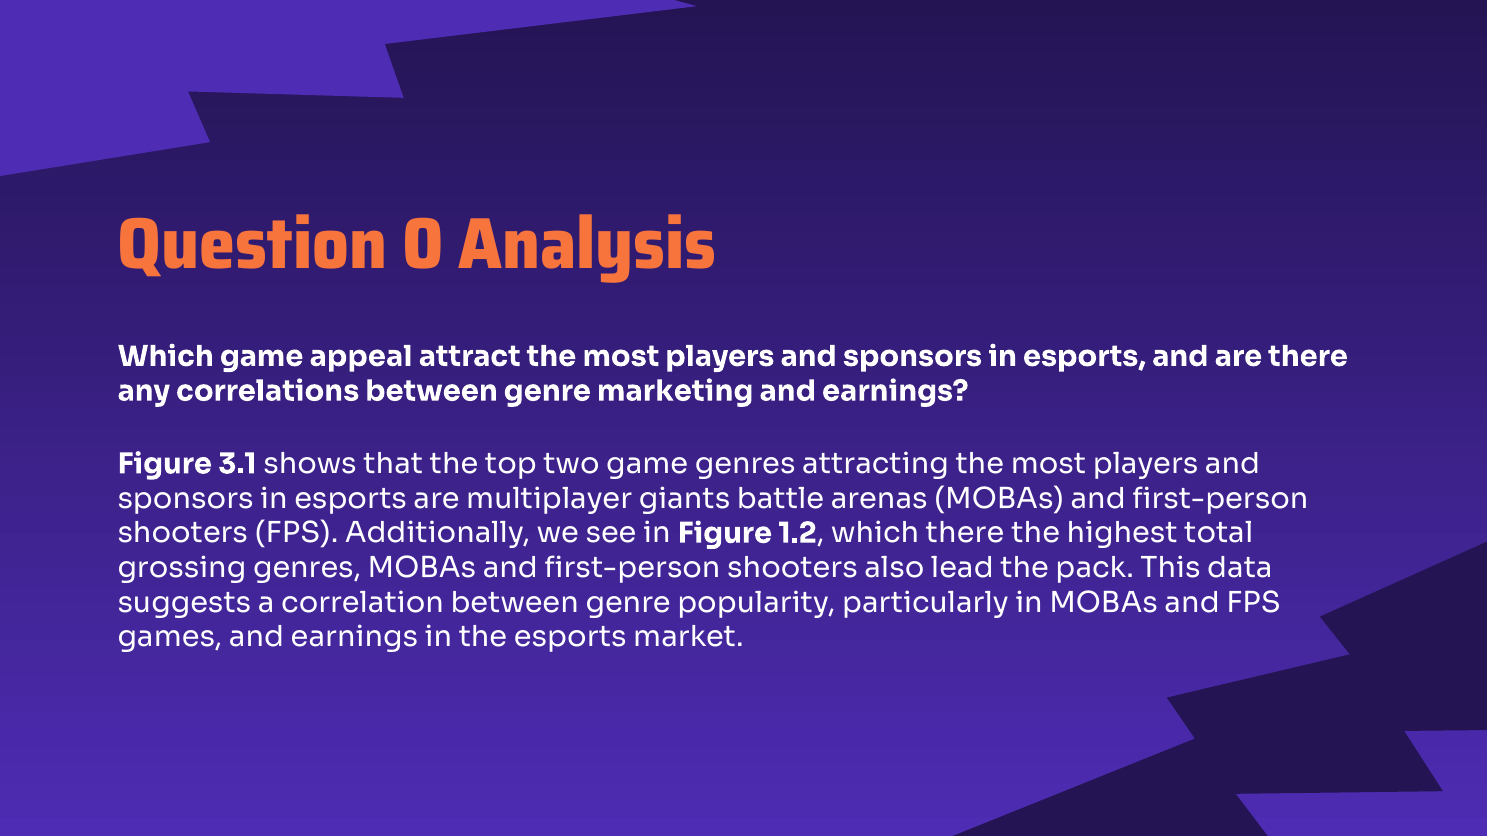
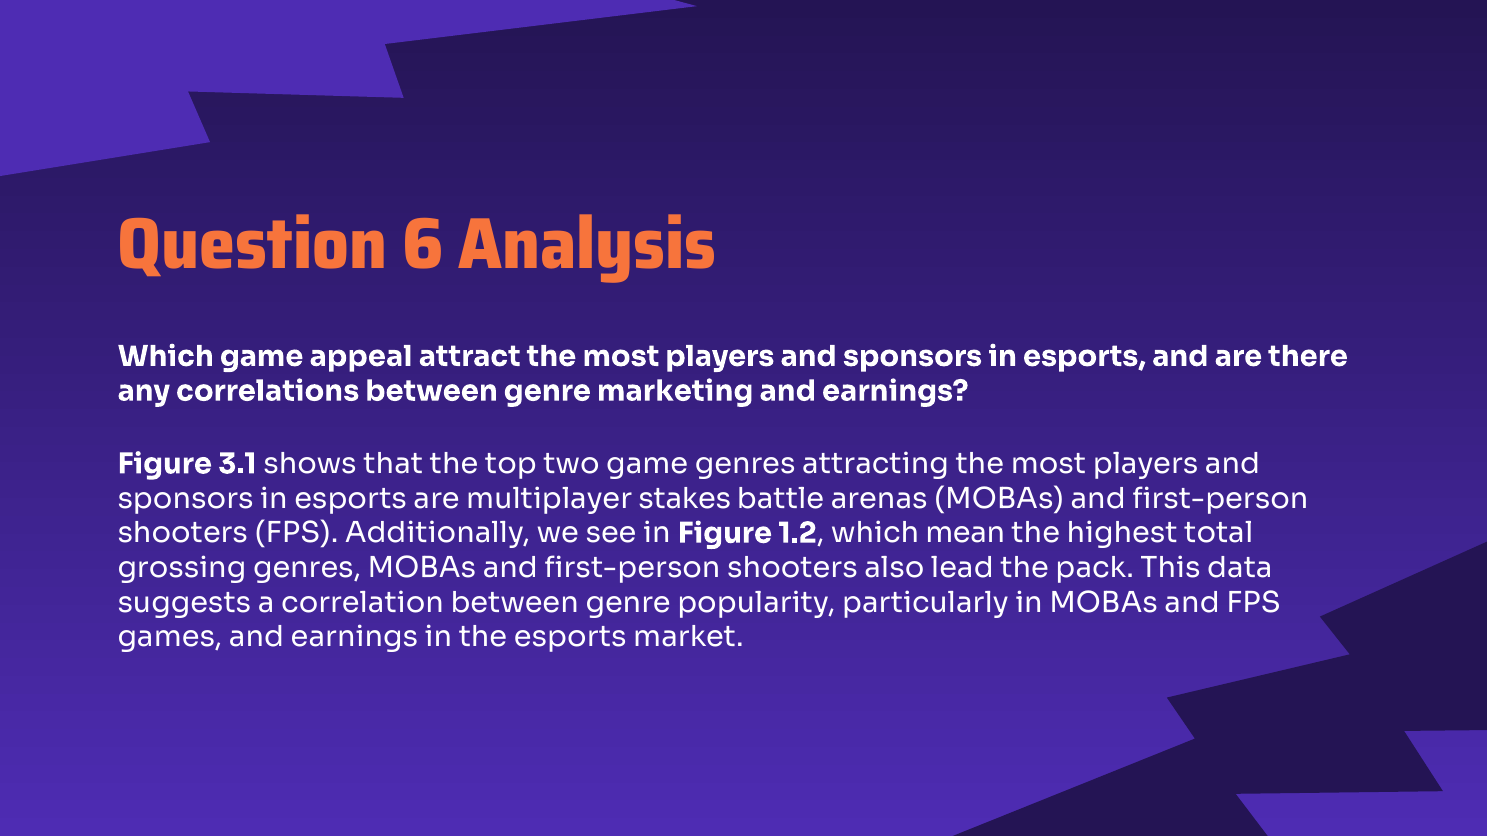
0: 0 -> 6 (423, 245)
giants: giants -> stakes (685, 499)
which there: there -> mean (965, 534)
